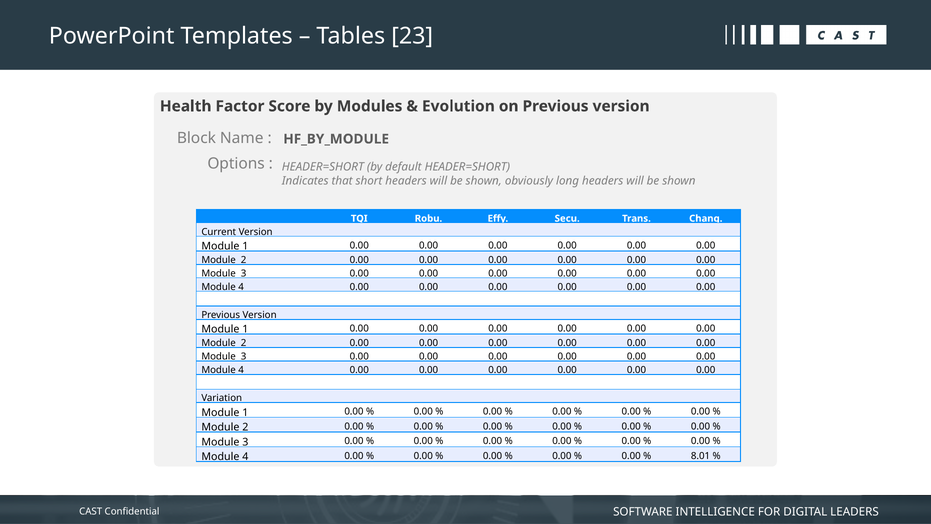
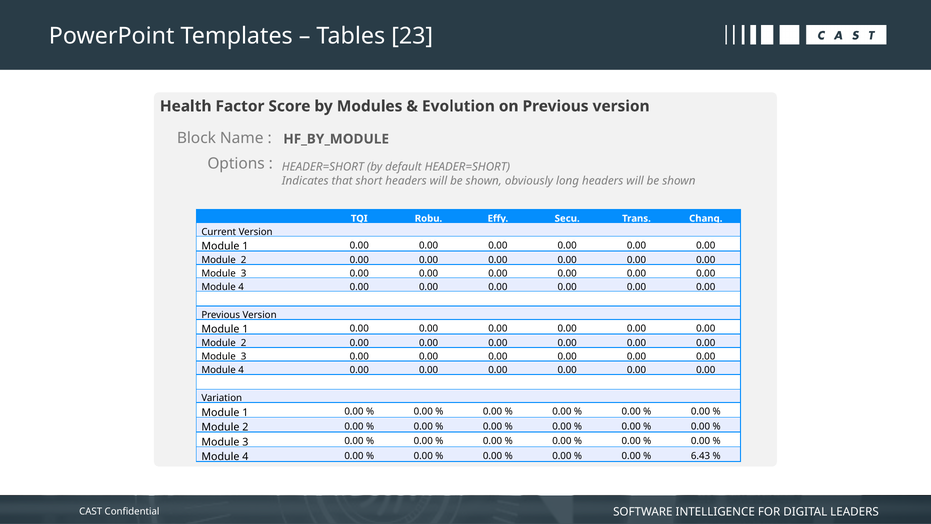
8.01: 8.01 -> 6.43 (700, 456)
